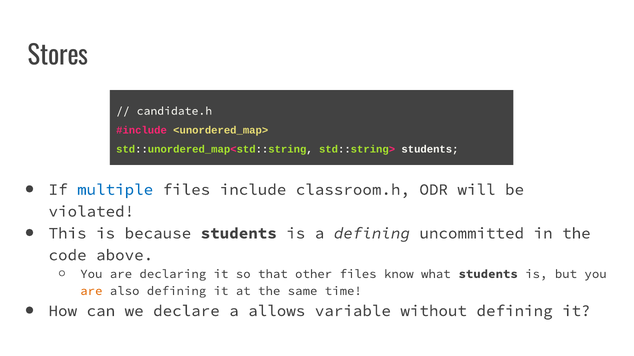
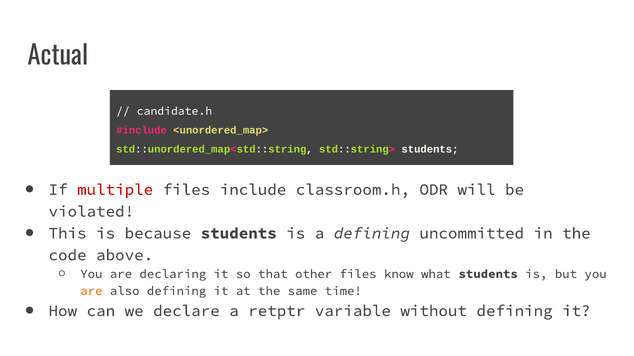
Stores: Stores -> Actual (58, 56)
multiple colour: blue -> red (115, 190)
allows: allows -> retptr (277, 311)
